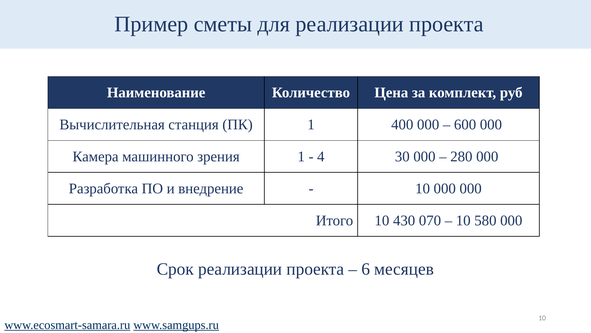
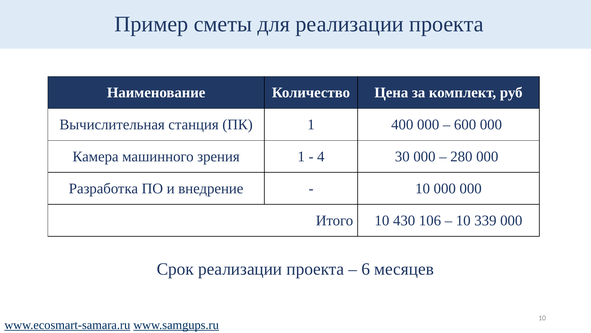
070: 070 -> 106 (430, 220)
580: 580 -> 339 (485, 220)
